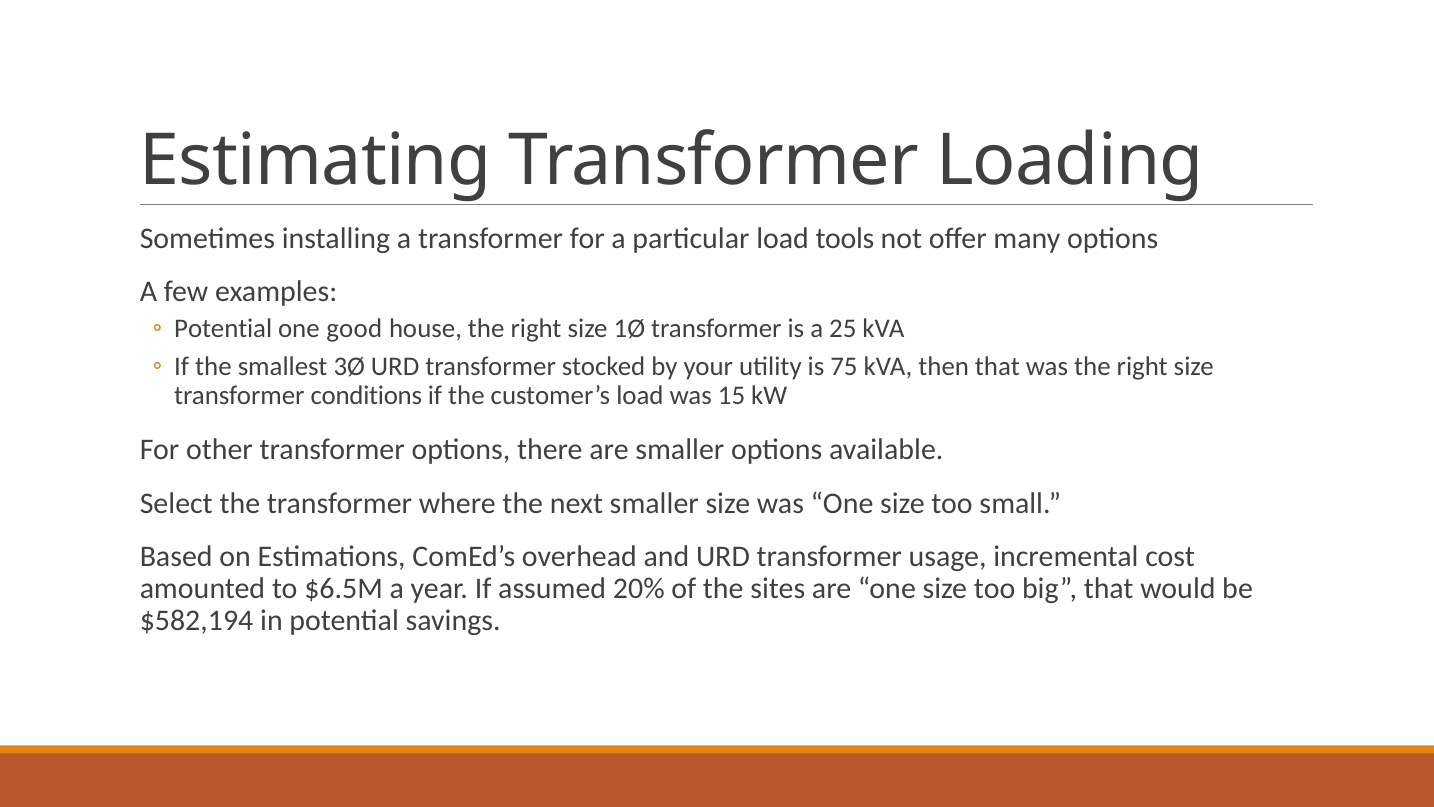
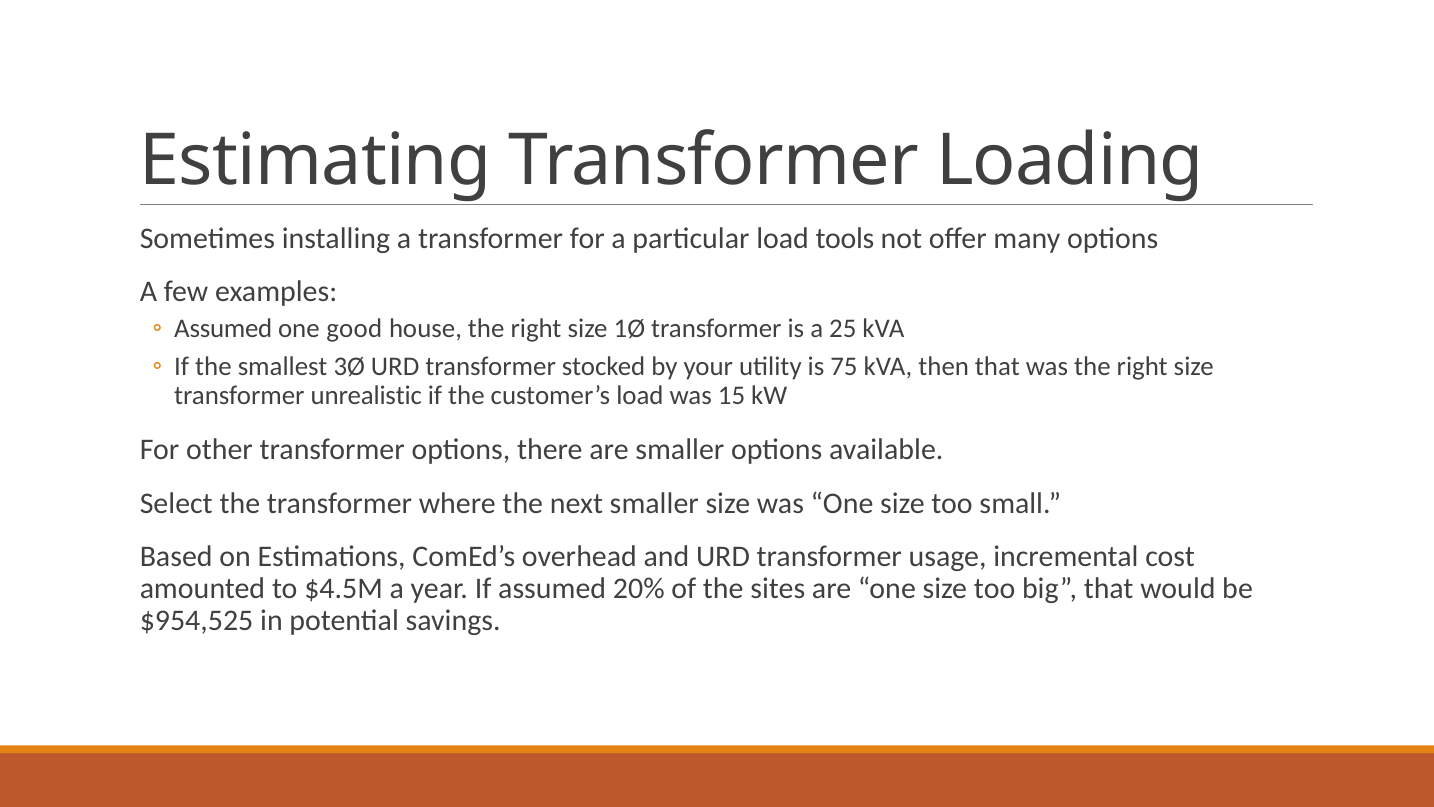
Potential: Potential -> Assumed (223, 328)
conditions: conditions -> unrealistic (366, 395)
$6.5M: $6.5M -> $4.5M (344, 589)
$582,194: $582,194 -> $954,525 (197, 621)
